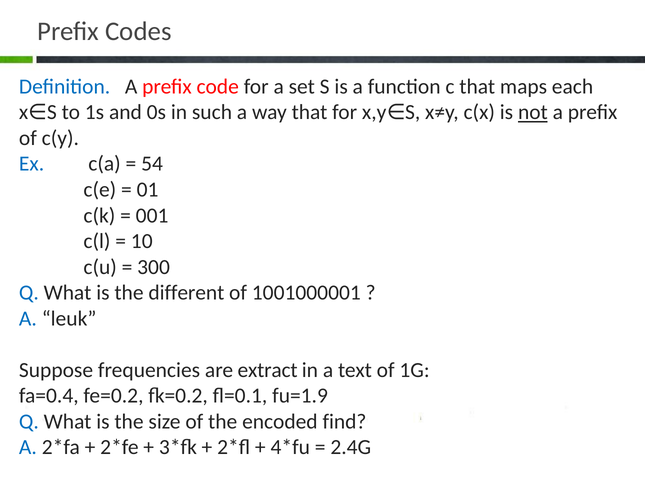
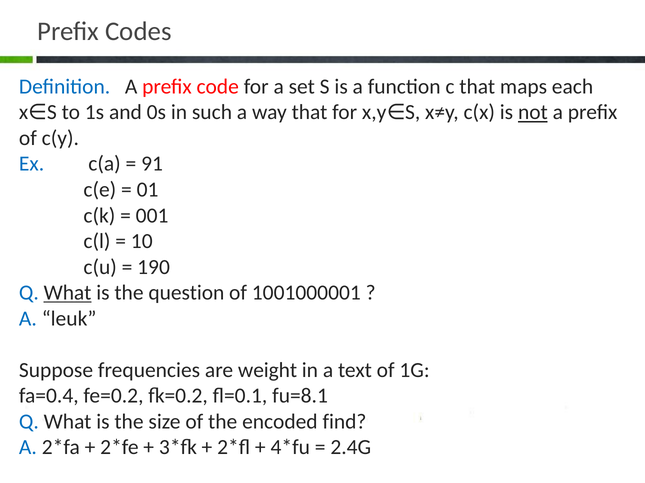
54: 54 -> 91 (152, 164)
300: 300 -> 190 (154, 267)
What underline: none -> present (68, 293)
different: different -> question (186, 293)
extract: extract -> weight (268, 371)
fu=1.9: fu=1.9 -> fu=8.1 (300, 396)
